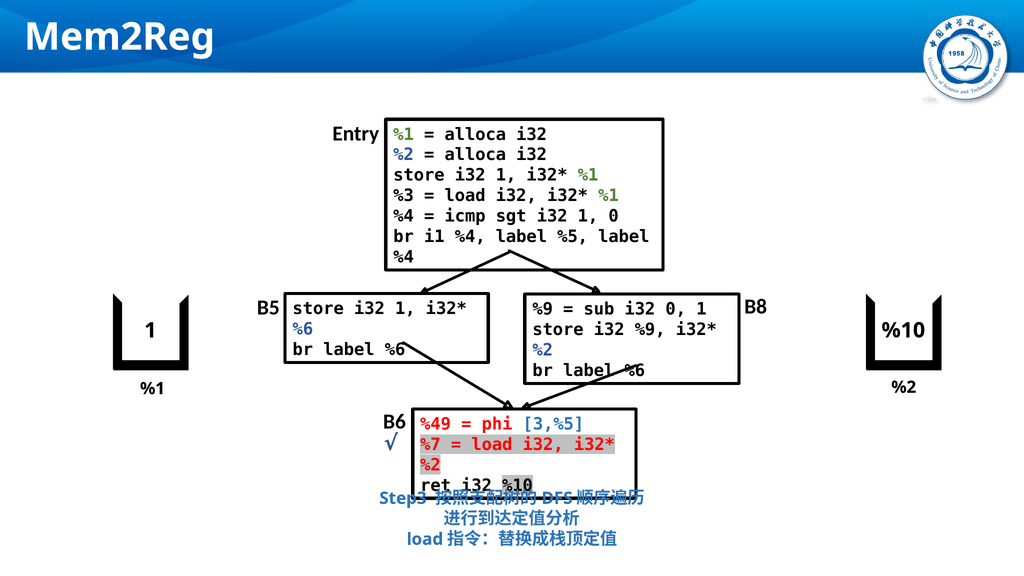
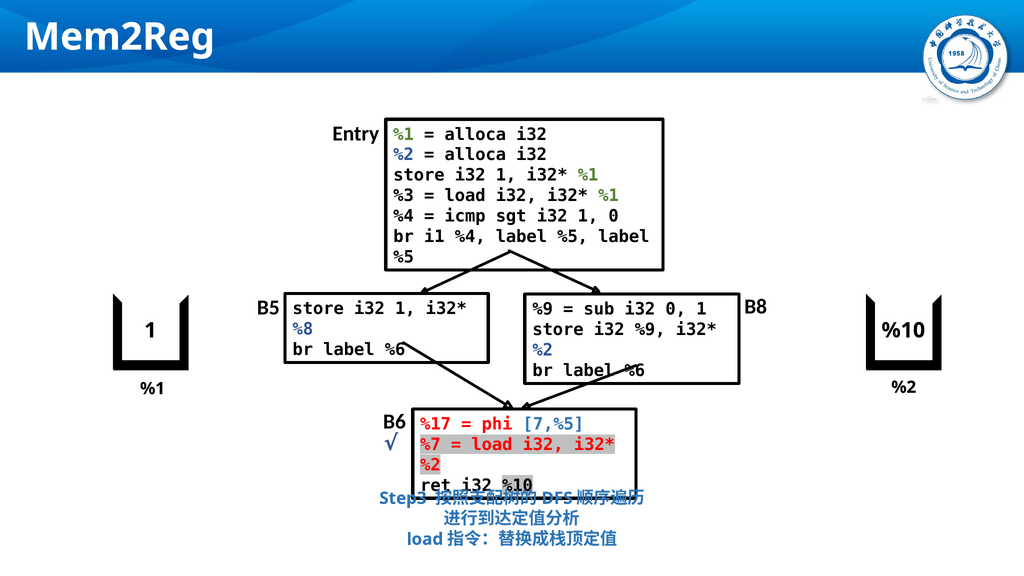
%4: %4 -> %5 (404, 257)
%6: %6 -> %8 (303, 329)
%49: %49 -> %17 (436, 424)
3,%5: 3,%5 -> 7,%5 (553, 424)
